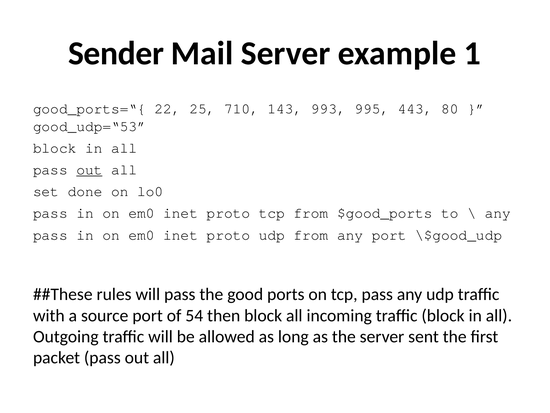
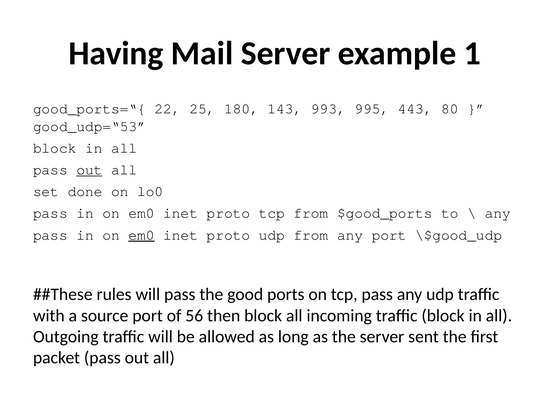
Sender: Sender -> Having (116, 53)
710: 710 -> 180 (241, 109)
em0 underline: none -> present (142, 235)
54: 54 -> 56 (194, 315)
